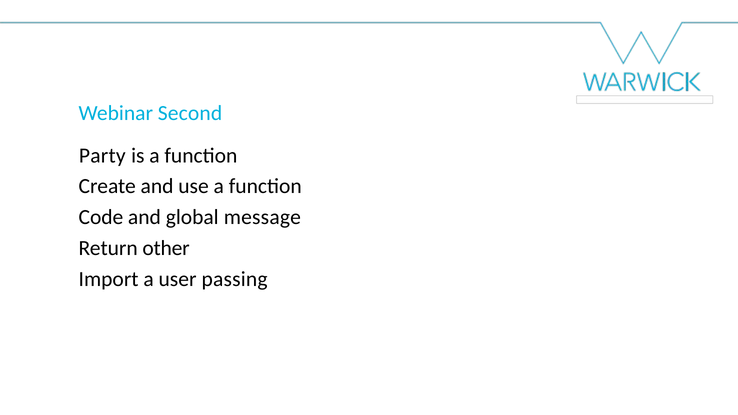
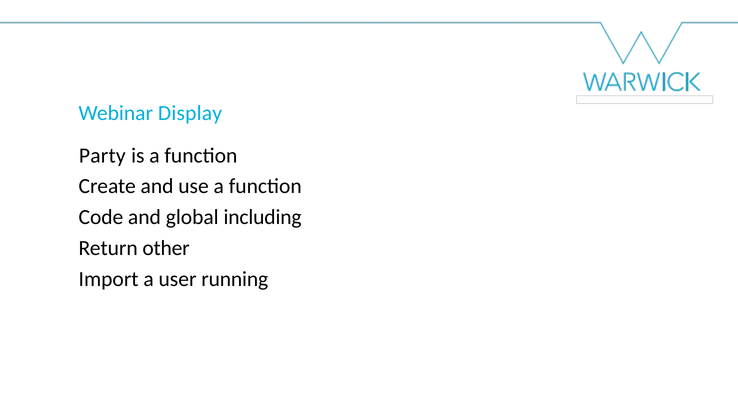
Second: Second -> Display (190, 113)
message: message -> including (263, 217)
passing: passing -> running (235, 279)
